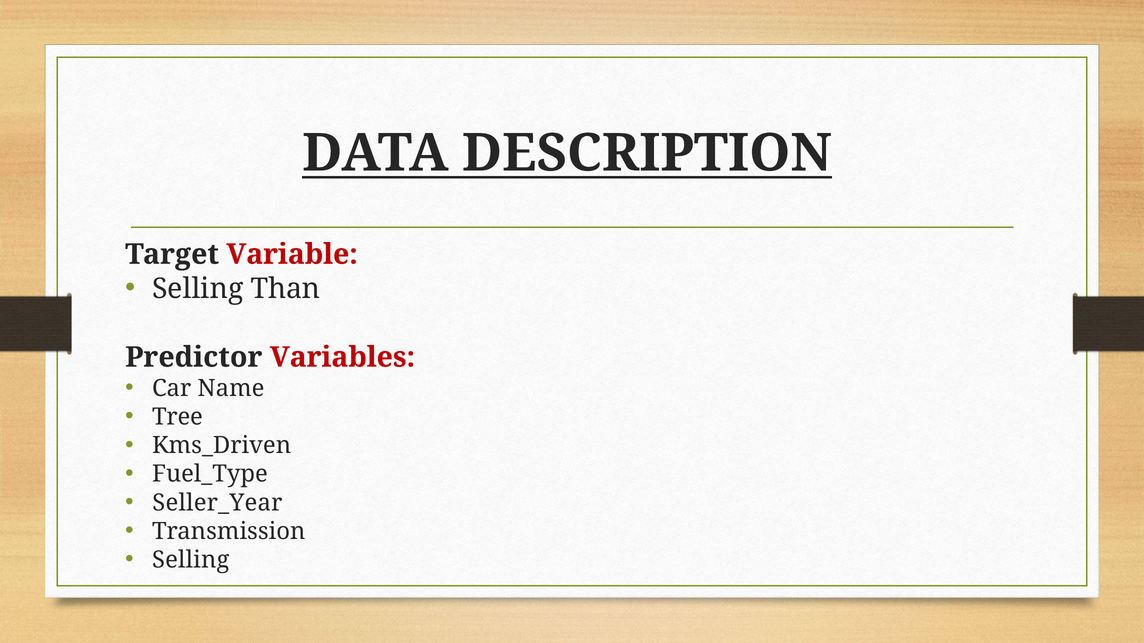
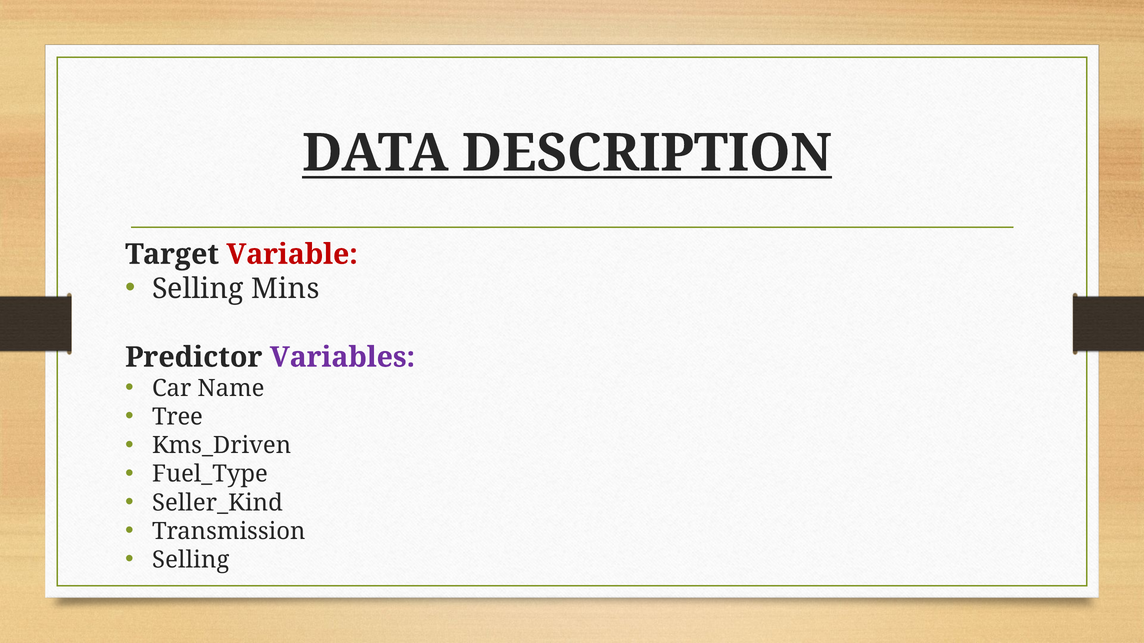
Selling Than: Than -> Mins (285, 289)
Variables colour: red -> purple (342, 358)
Seller_Year: Seller_Year -> Seller_Kind (217, 503)
